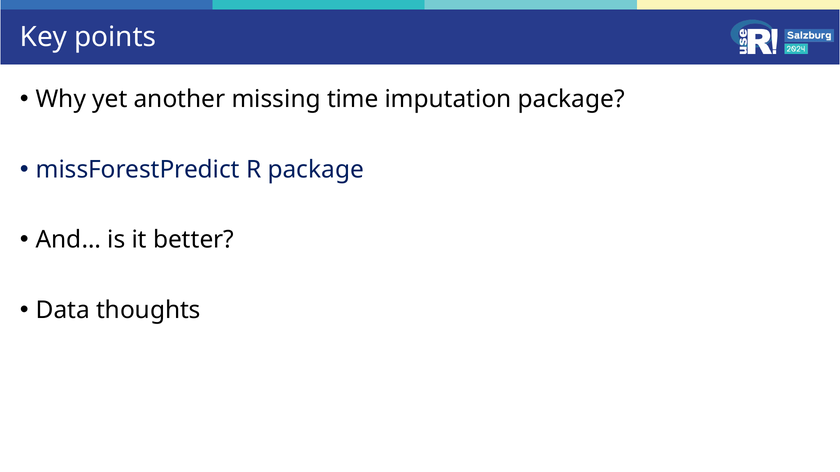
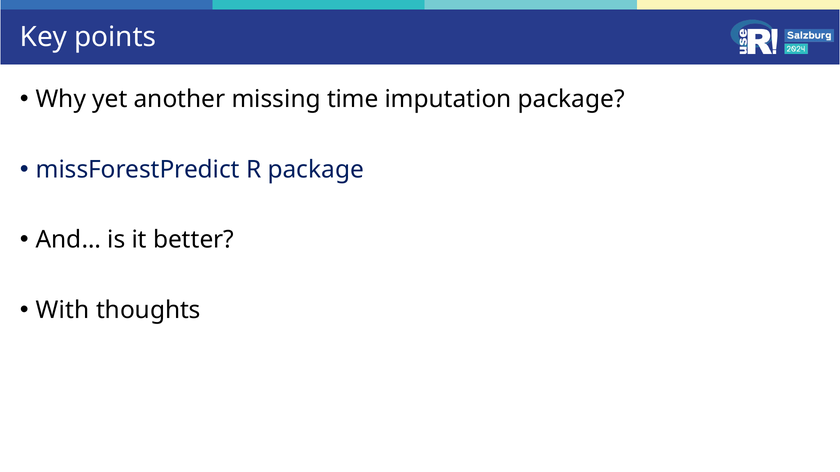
Data: Data -> With (63, 311)
